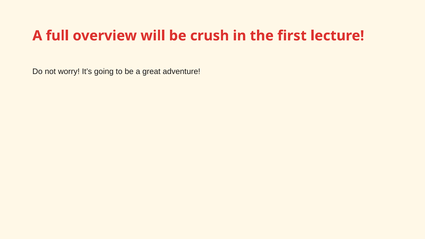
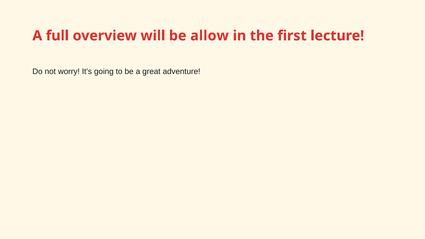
crush: crush -> allow (210, 36)
